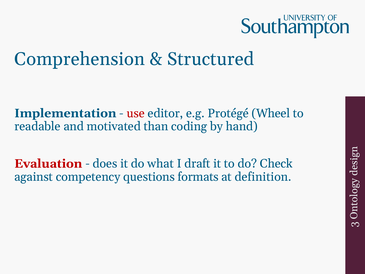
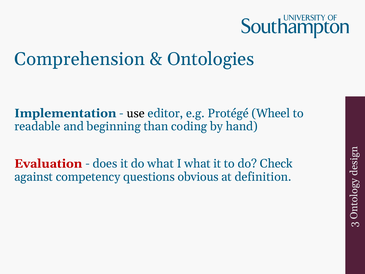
Structured: Structured -> Ontologies (211, 59)
use colour: red -> black (136, 113)
motivated: motivated -> beginning (114, 126)
I draft: draft -> what (197, 163)
formats: formats -> obvious (198, 177)
